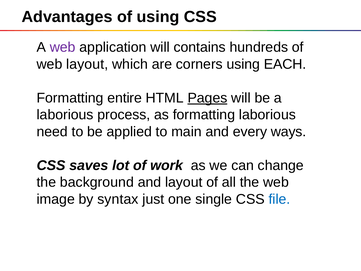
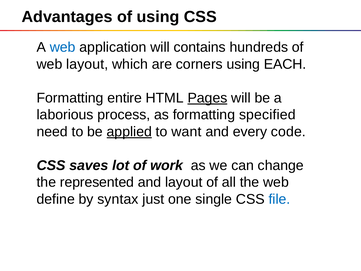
web colour: purple -> blue (63, 47)
formatting laborious: laborious -> specified (267, 115)
applied underline: none -> present (129, 132)
main: main -> want (186, 132)
ways: ways -> code (288, 132)
background: background -> represented (97, 182)
image: image -> define (56, 199)
